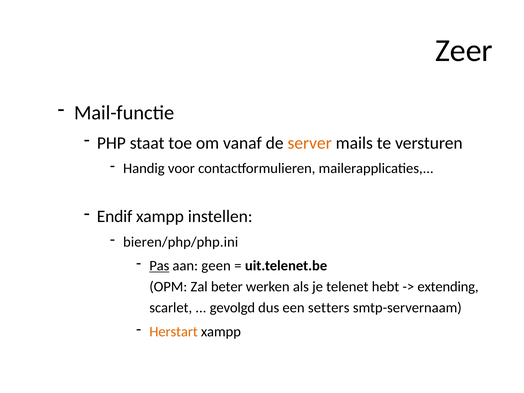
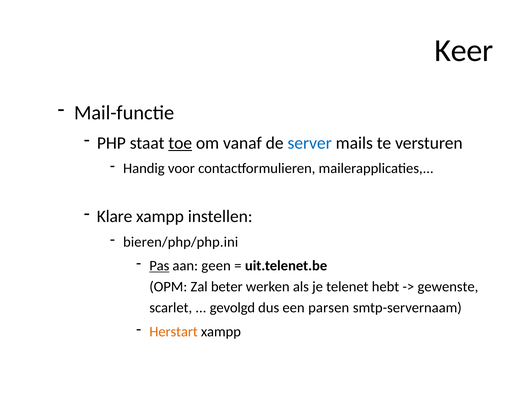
Zeer: Zeer -> Keer (464, 51)
toe underline: none -> present (180, 143)
server colour: orange -> blue (310, 143)
Endif: Endif -> Klare (115, 216)
extending: extending -> gewenste (448, 287)
setters: setters -> parsen (329, 308)
